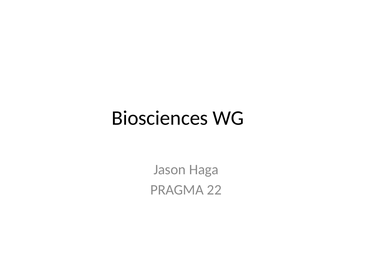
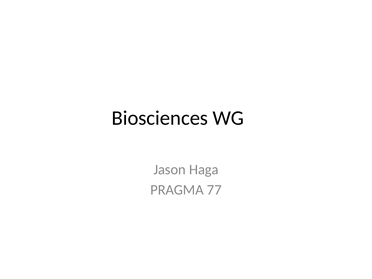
22: 22 -> 77 (214, 190)
